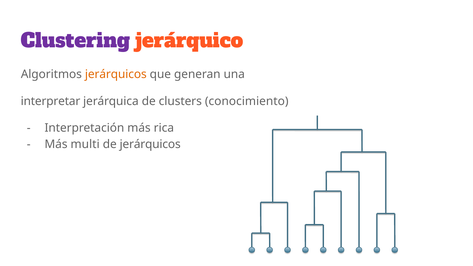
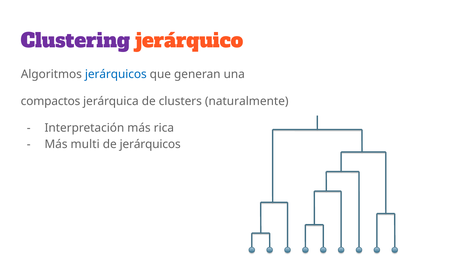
jerárquicos colour: orange -> blue (116, 74)
interpretar: interpretar -> compactos (51, 101)
conocimiento: conocimiento -> naturalmente (247, 101)
